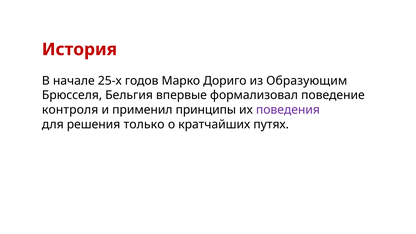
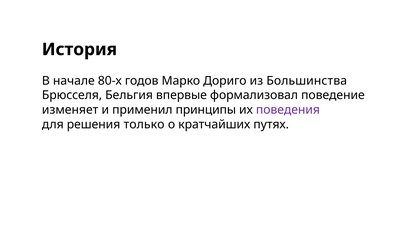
История colour: red -> black (79, 49)
25-х: 25-х -> 80-х (110, 81)
Образующим: Образующим -> Большинства (307, 81)
контроля: контроля -> изменяет (70, 110)
